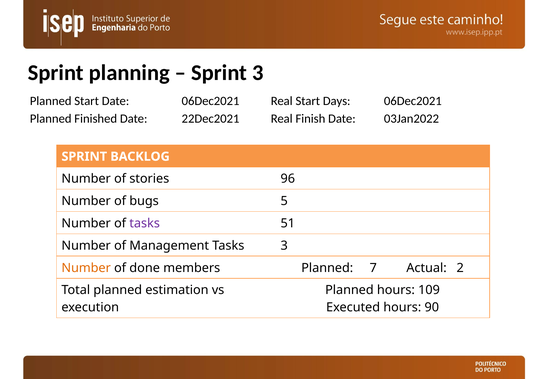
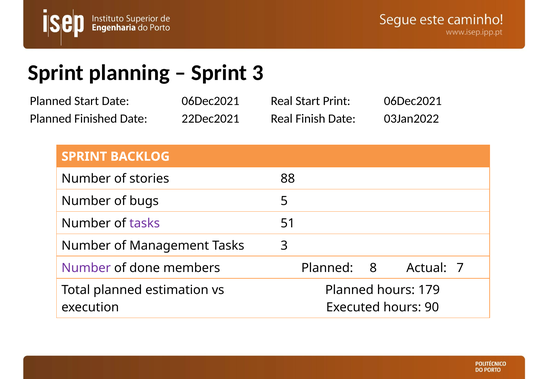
Days: Days -> Print (337, 101)
96: 96 -> 88 (288, 179)
Number colour: orange -> purple (86, 268)
7: 7 -> 8 (373, 268)
2: 2 -> 7 (460, 268)
109: 109 -> 179 (429, 290)
